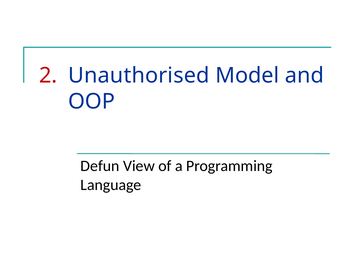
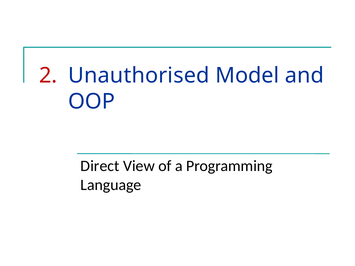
Defun: Defun -> Direct (100, 166)
